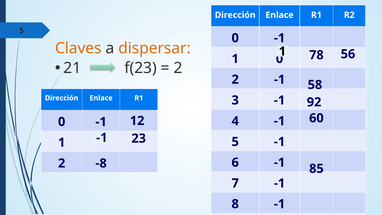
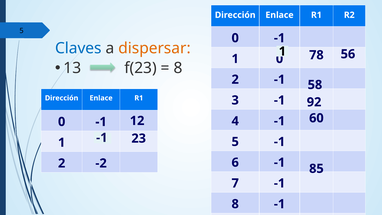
Claves colour: orange -> blue (78, 48)
21: 21 -> 13 (72, 68)
2: 2 -> 8 (178, 68)
-8: -8 -> -2 (101, 163)
